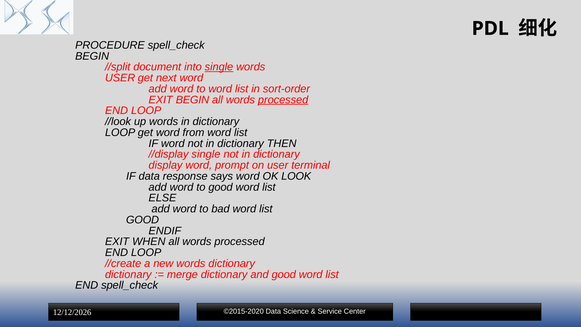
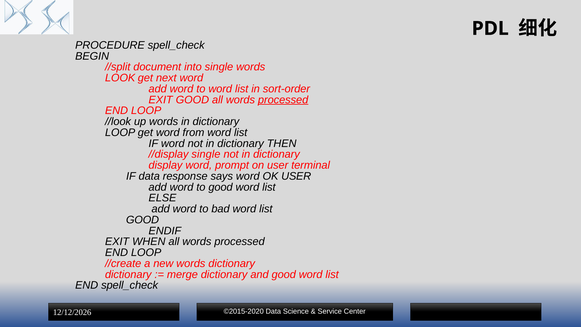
single underline: present -> none (219, 67)
USER: USER -> LOOK (120, 78)
EXIT BEGIN: BEGIN -> GOOD (192, 100)
OK LOOK: LOOK -> USER (296, 176)
